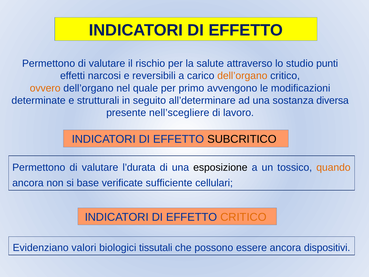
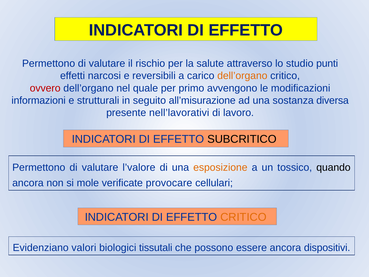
ovvero colour: orange -> red (45, 88)
determinate: determinate -> informazioni (39, 100)
all’determinare: all’determinare -> all’misurazione (202, 100)
nell’scegliere: nell’scegliere -> nell’lavorativi (179, 113)
l’durata: l’durata -> l’valore (139, 167)
esposizione colour: black -> orange (220, 167)
quando colour: orange -> black (333, 167)
base: base -> mole (88, 183)
sufficiente: sufficiente -> provocare (169, 183)
